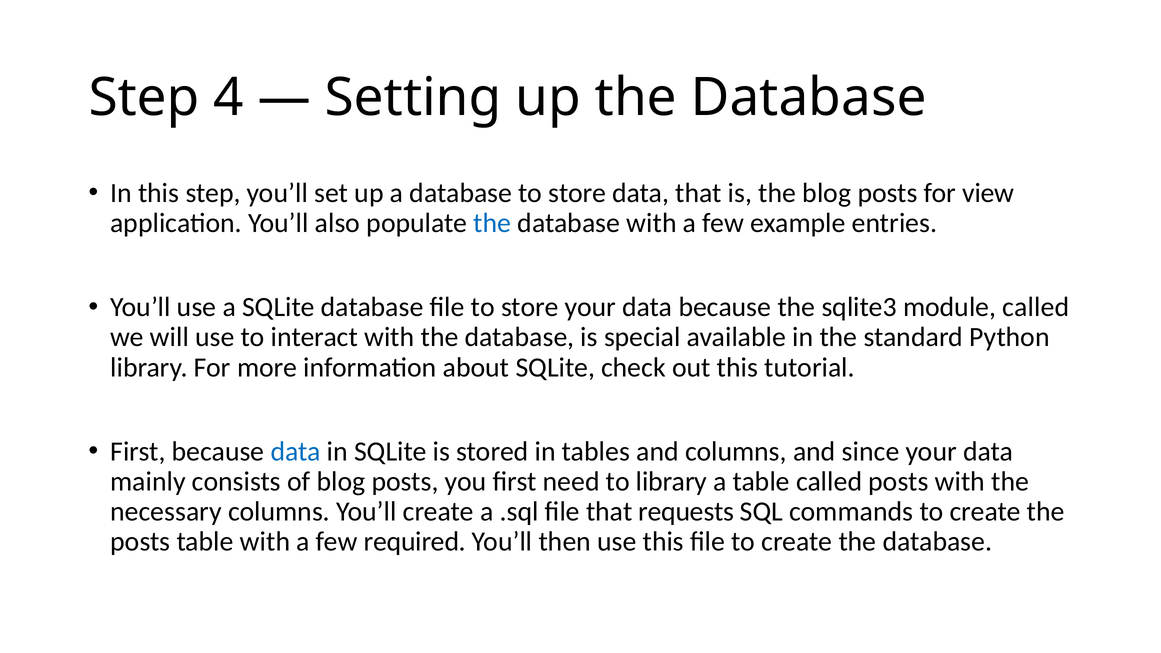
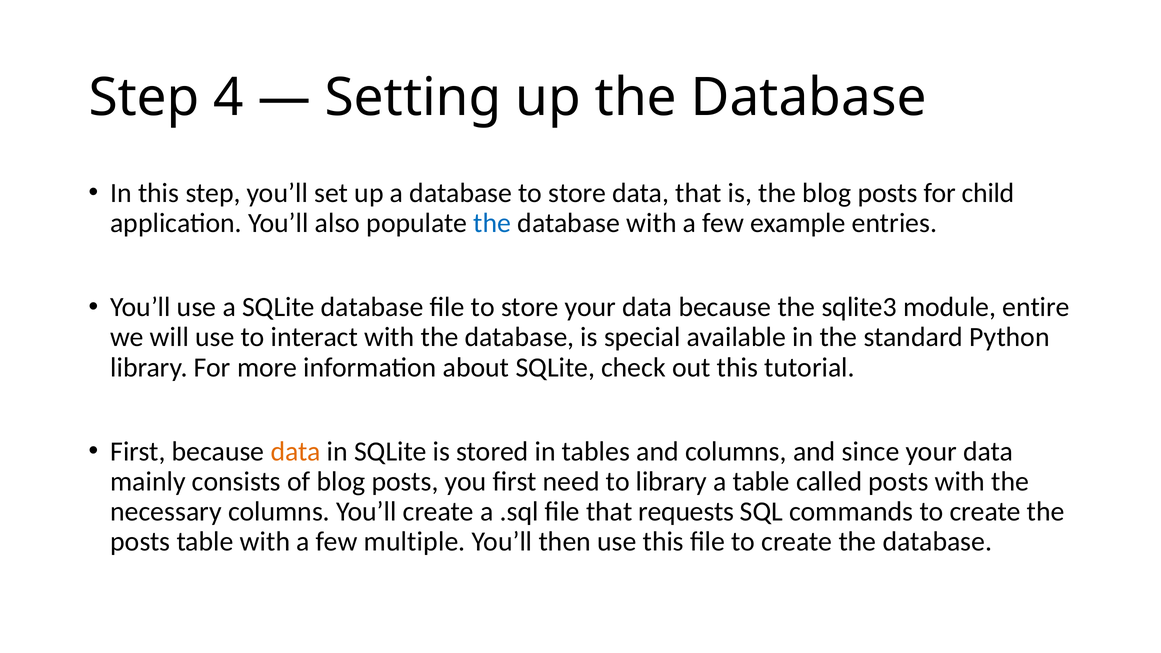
view: view -> child (988, 193)
module called: called -> entire (1036, 307)
data colour: blue -> orange (296, 452)
required: required -> multiple (415, 542)
